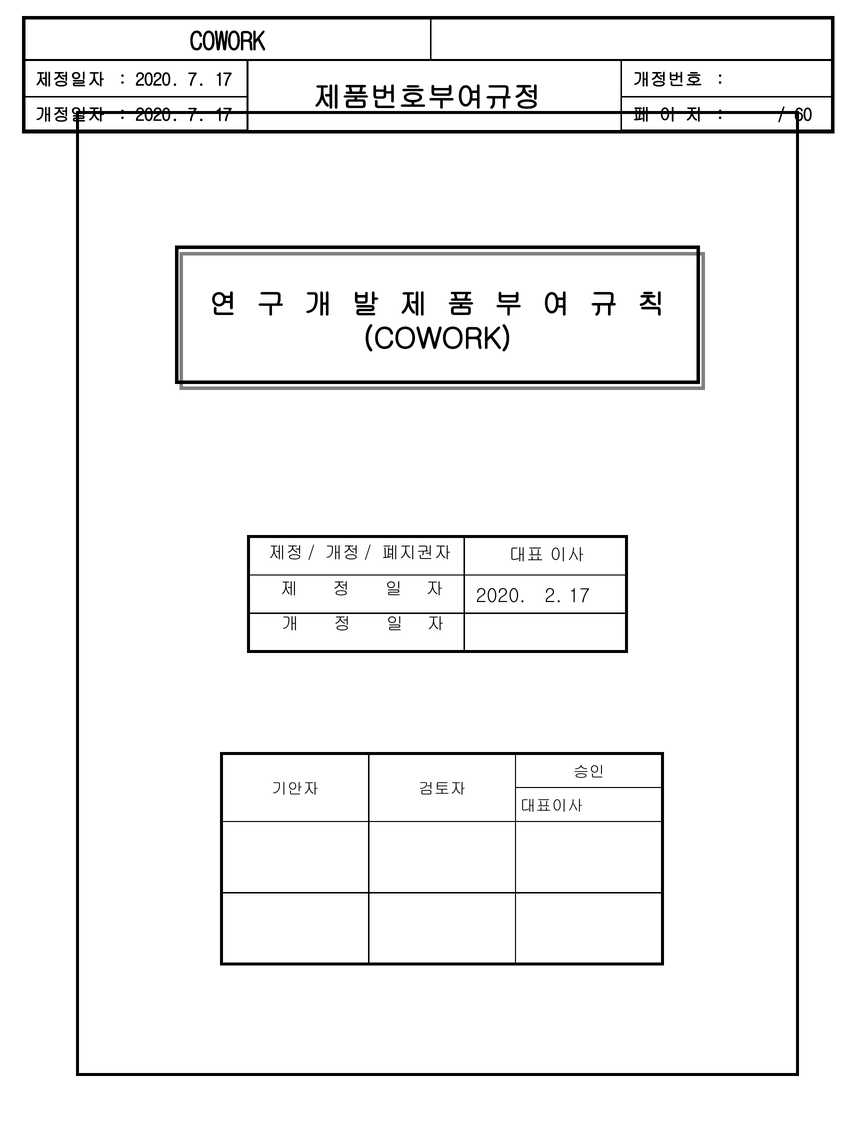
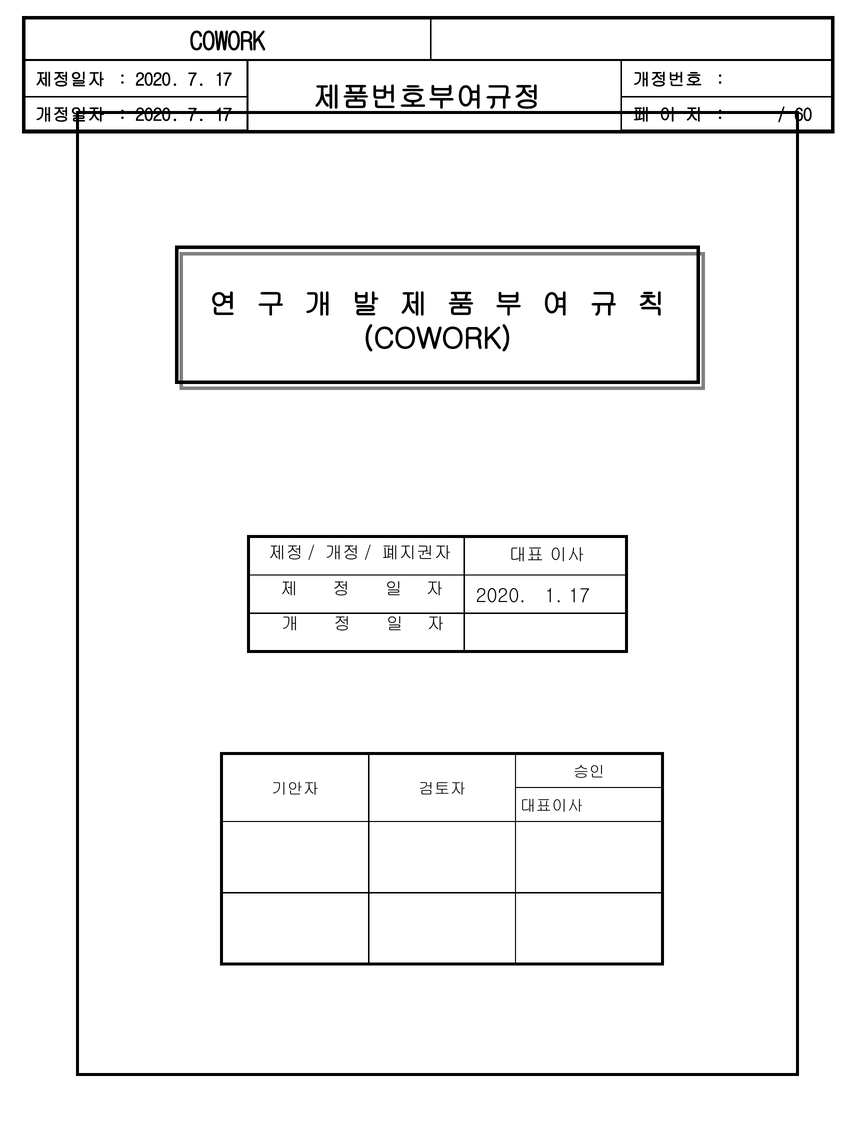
2: 2 -> 1 (553, 596)
